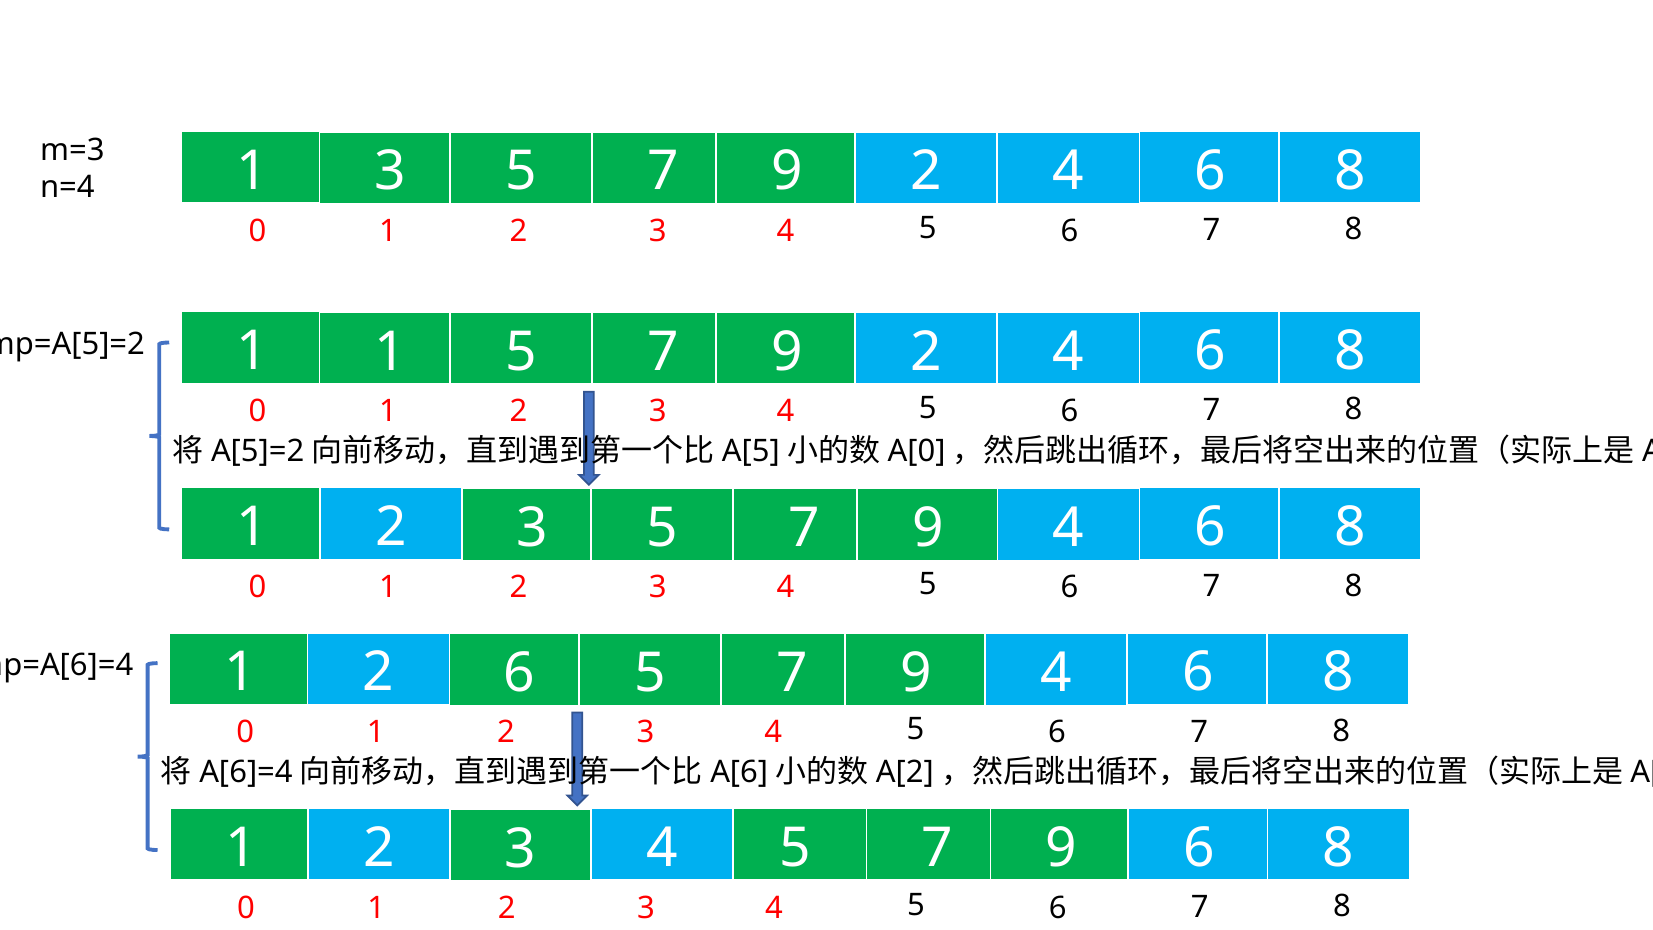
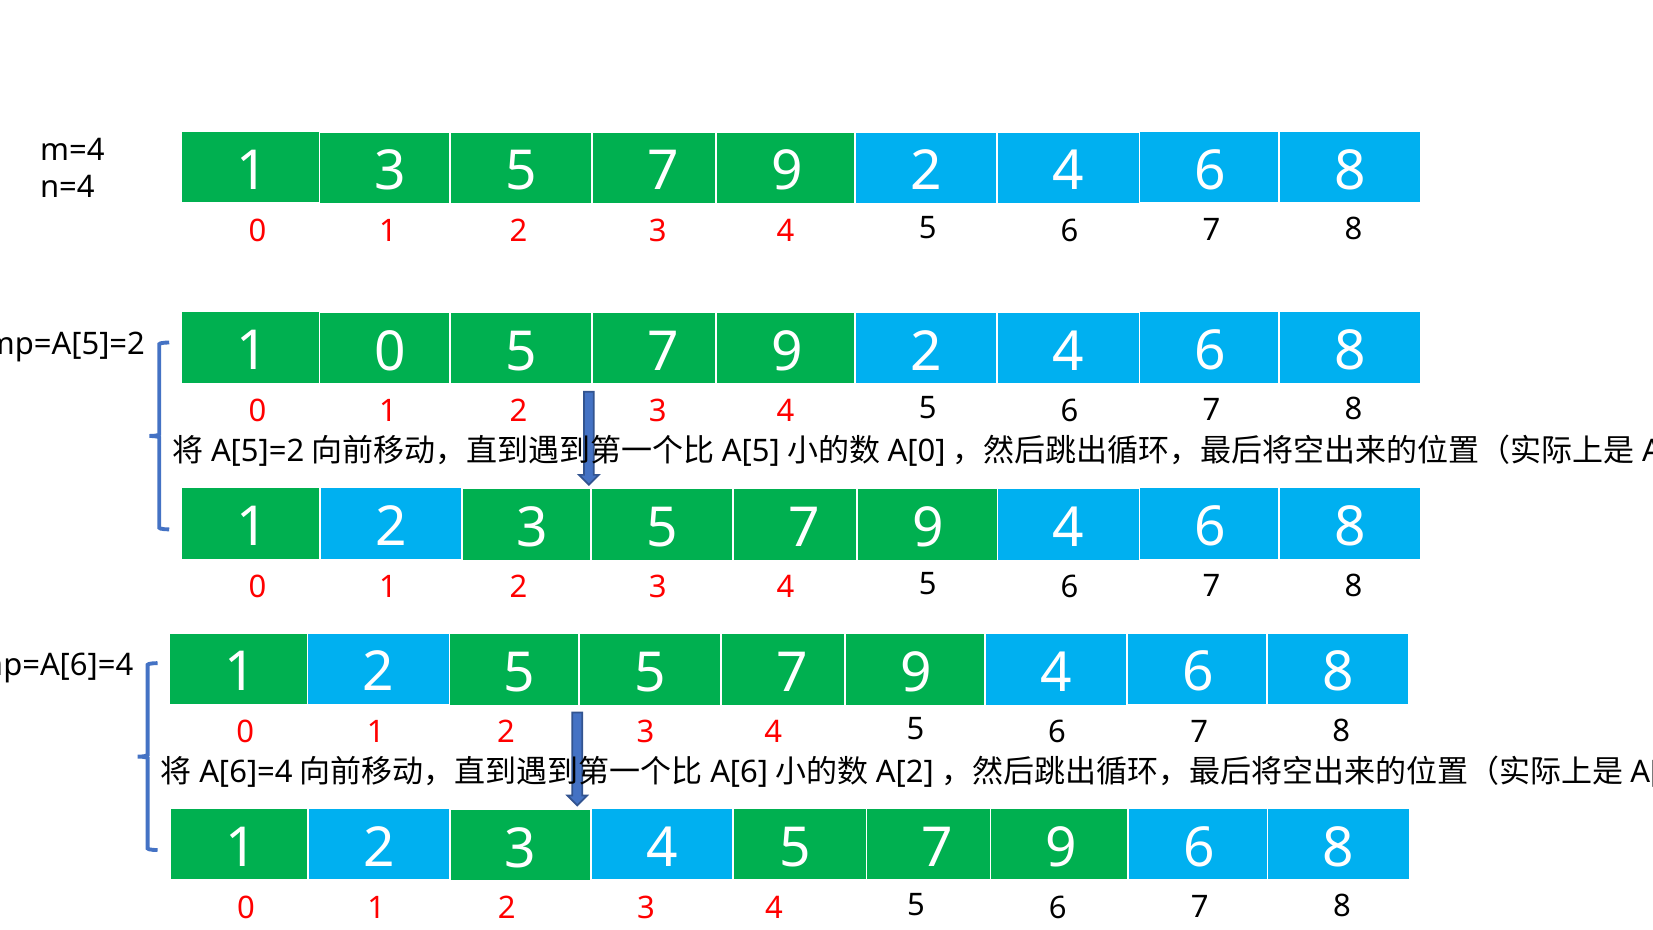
m=3: m=3 -> m=4 (72, 150)
1 1: 1 -> 0 (391, 352)
1 6: 6 -> 5 (520, 673)
